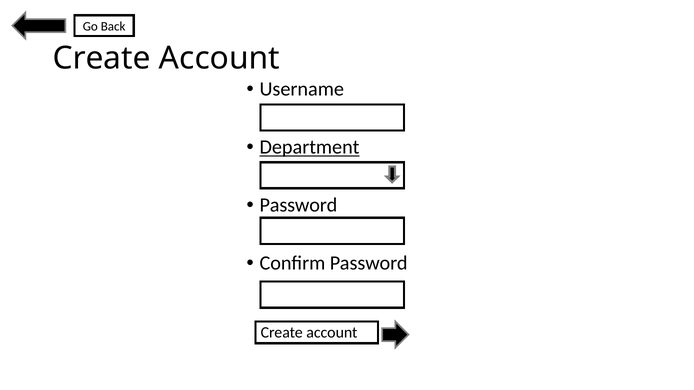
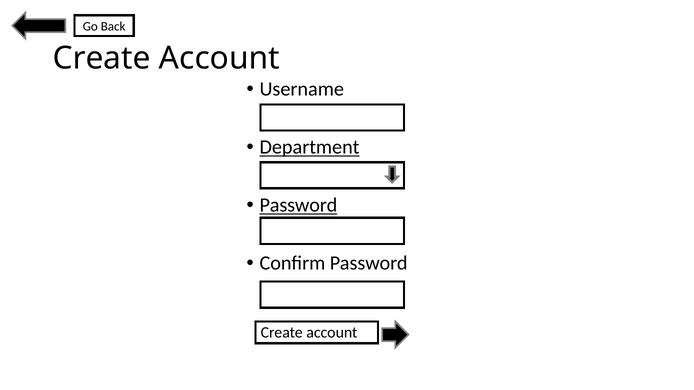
Password underline: none -> present (298, 205)
